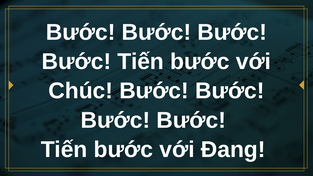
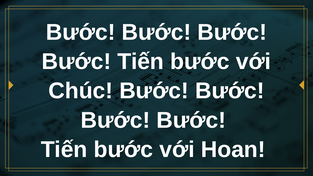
Đang: Đang -> Hoan (233, 150)
